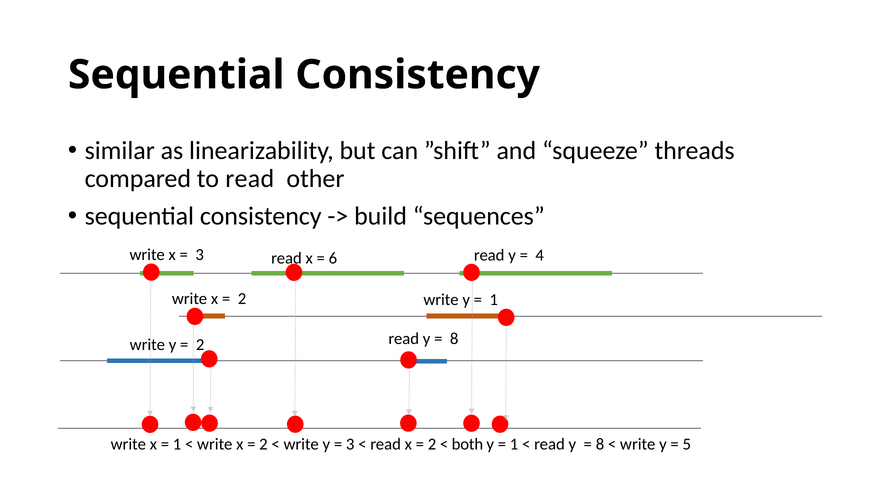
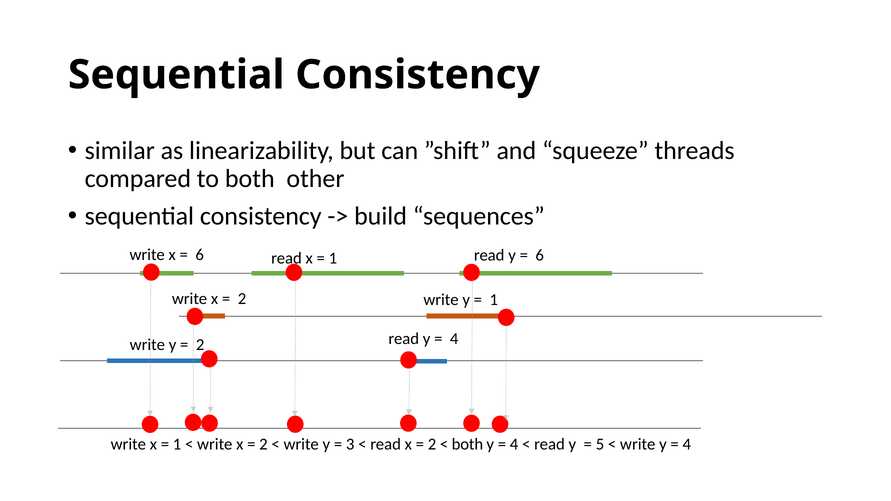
to read: read -> both (250, 179)
3: 3 -> 6 (200, 255)
6: 6 -> 1 (333, 258)
4: 4 -> 6 (540, 255)
8: 8 -> 4 (454, 339)
1: 1 -> 4 (514, 444)
8: 8 -> 5 (600, 444)
5: 5 -> 4 (687, 444)
